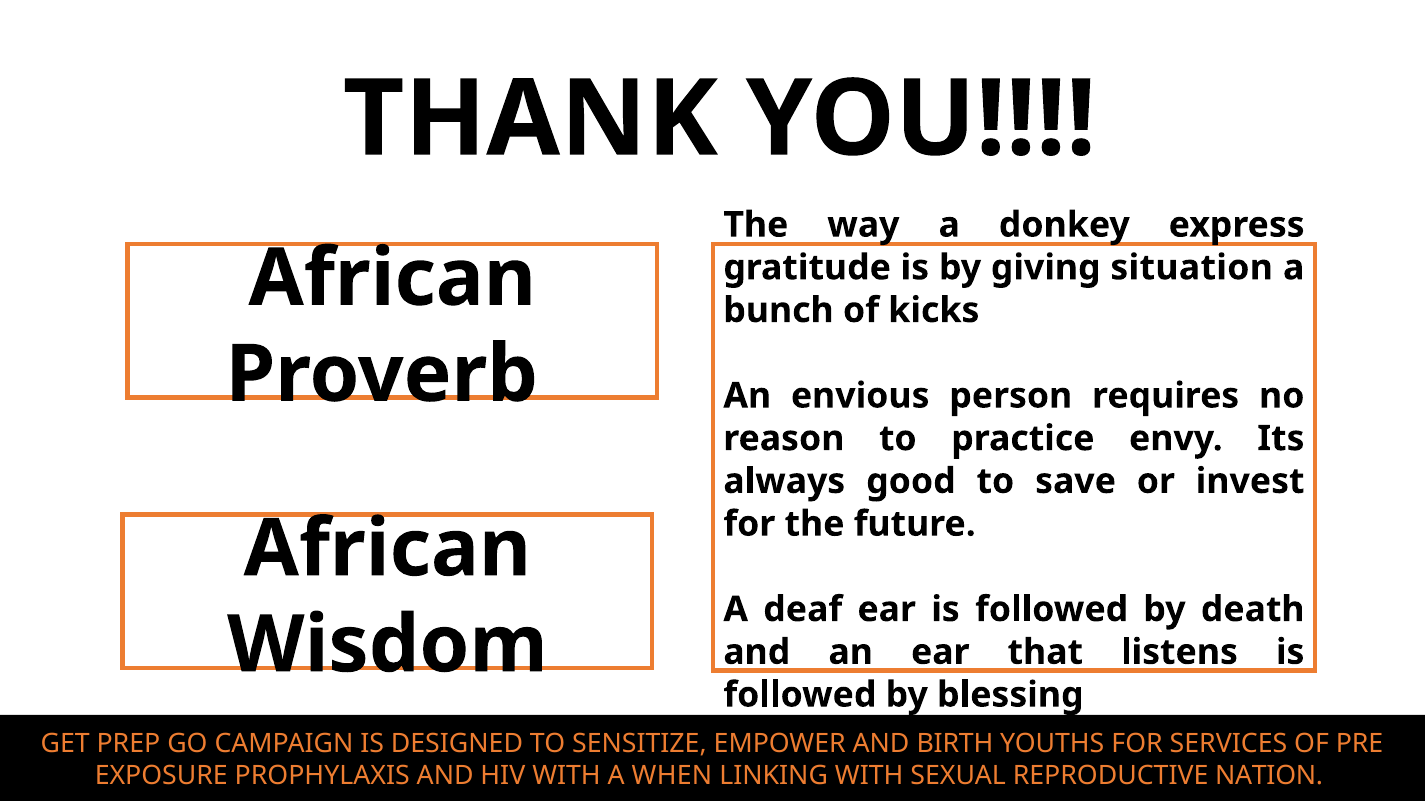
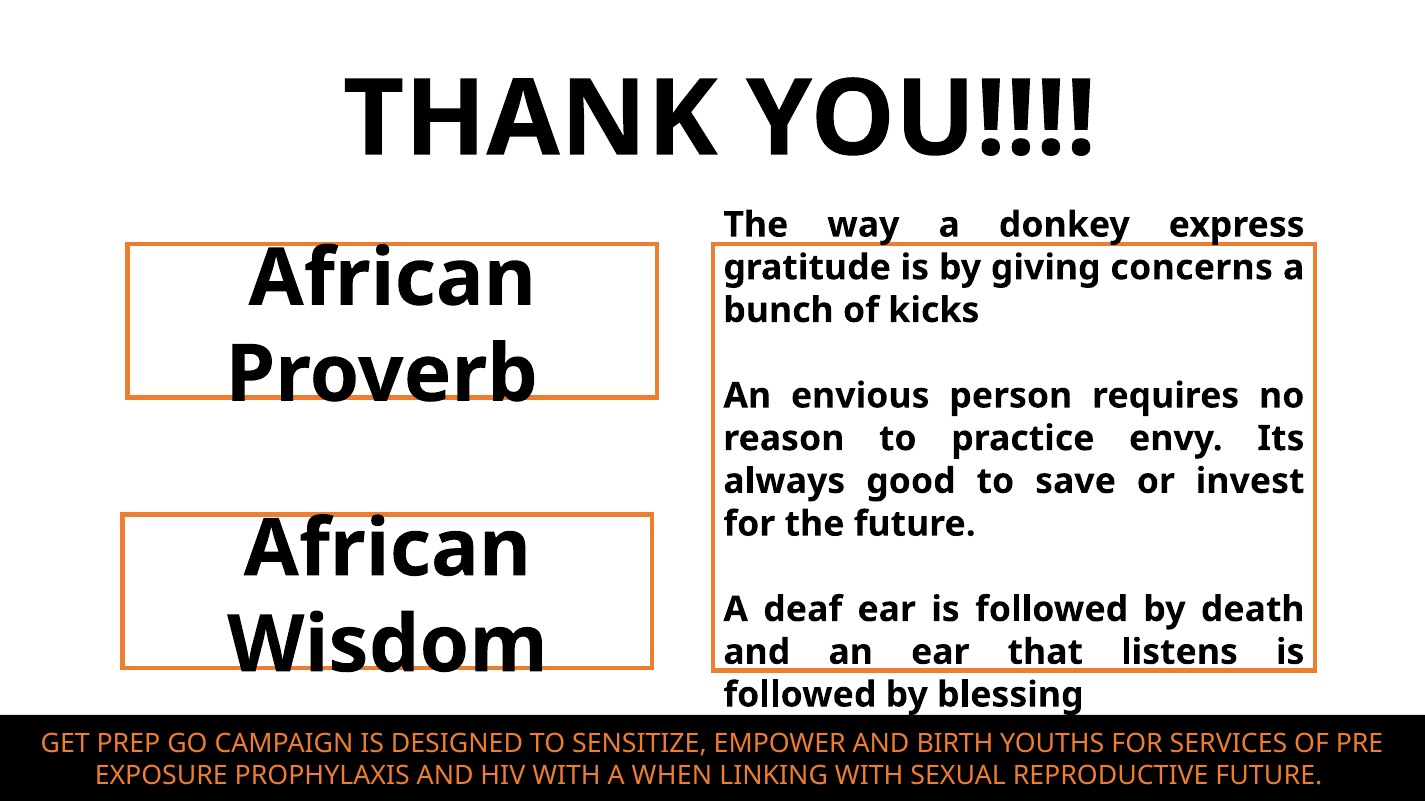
situation: situation -> concerns (1192, 268)
REPRODUCTIVE NATION: NATION -> FUTURE (1269, 776)
